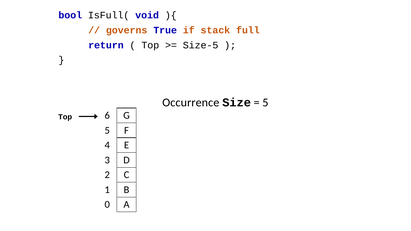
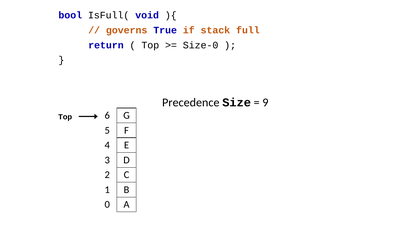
Size-5: Size-5 -> Size-0 (201, 45)
Occurrence: Occurrence -> Precedence (191, 103)
5: 5 -> 9 (265, 103)
